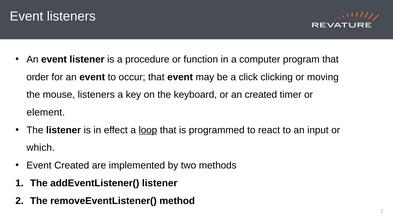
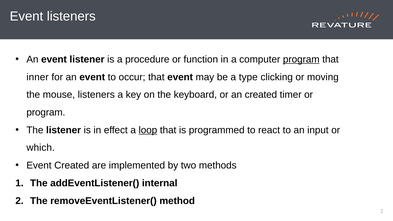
program underline: none -> present (301, 59)
order: order -> inner (38, 77)
click: click -> type (248, 77)
element: element -> program (46, 112)
addEventListener( listener: listener -> internal (160, 183)
